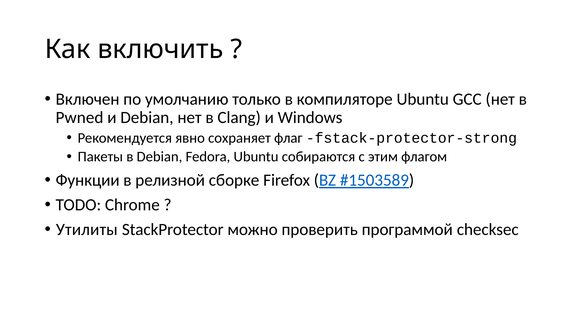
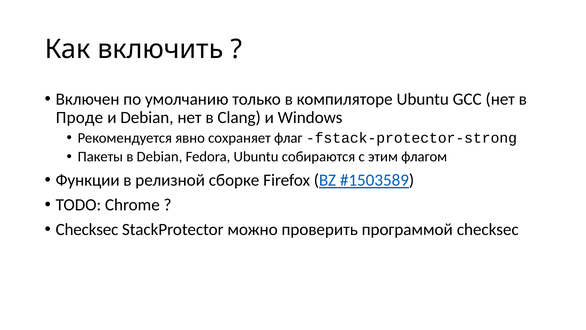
Pwned: Pwned -> Проде (79, 118)
Утилиты: Утилиты -> Checksec (87, 229)
